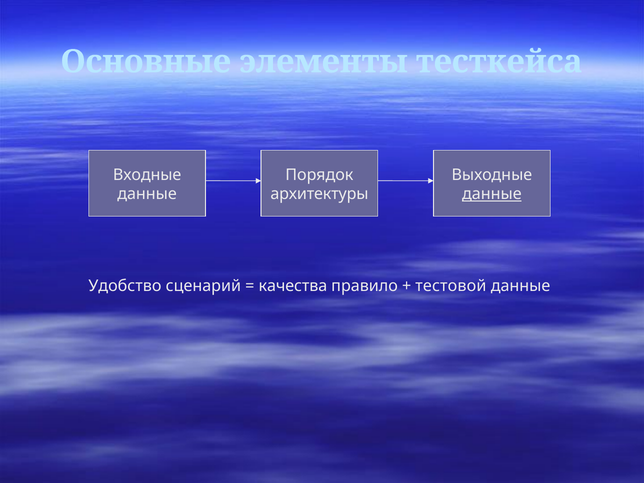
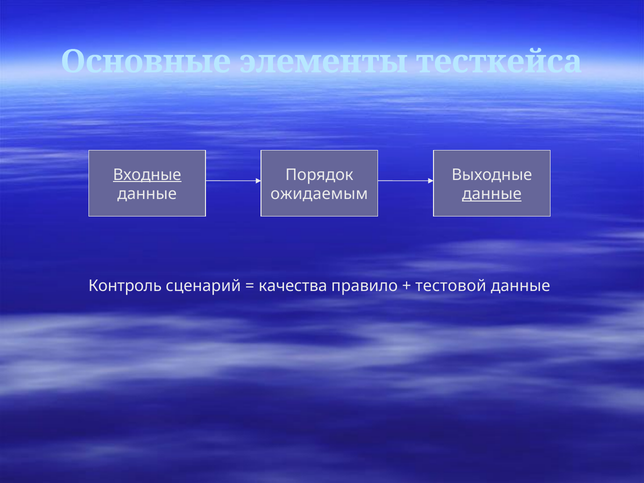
Входные underline: none -> present (147, 175)
архитектуры: архитектуры -> ожидаемым (319, 194)
Удобство: Удобство -> Контроль (125, 286)
